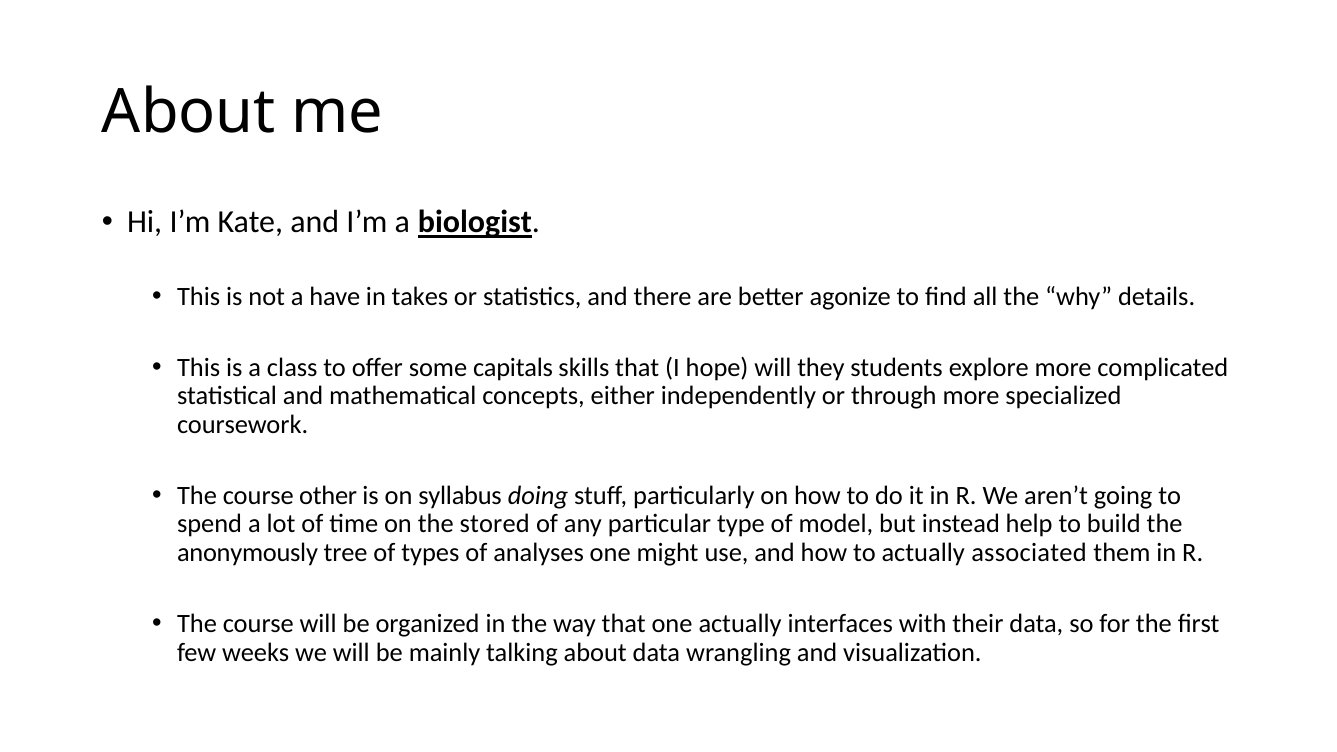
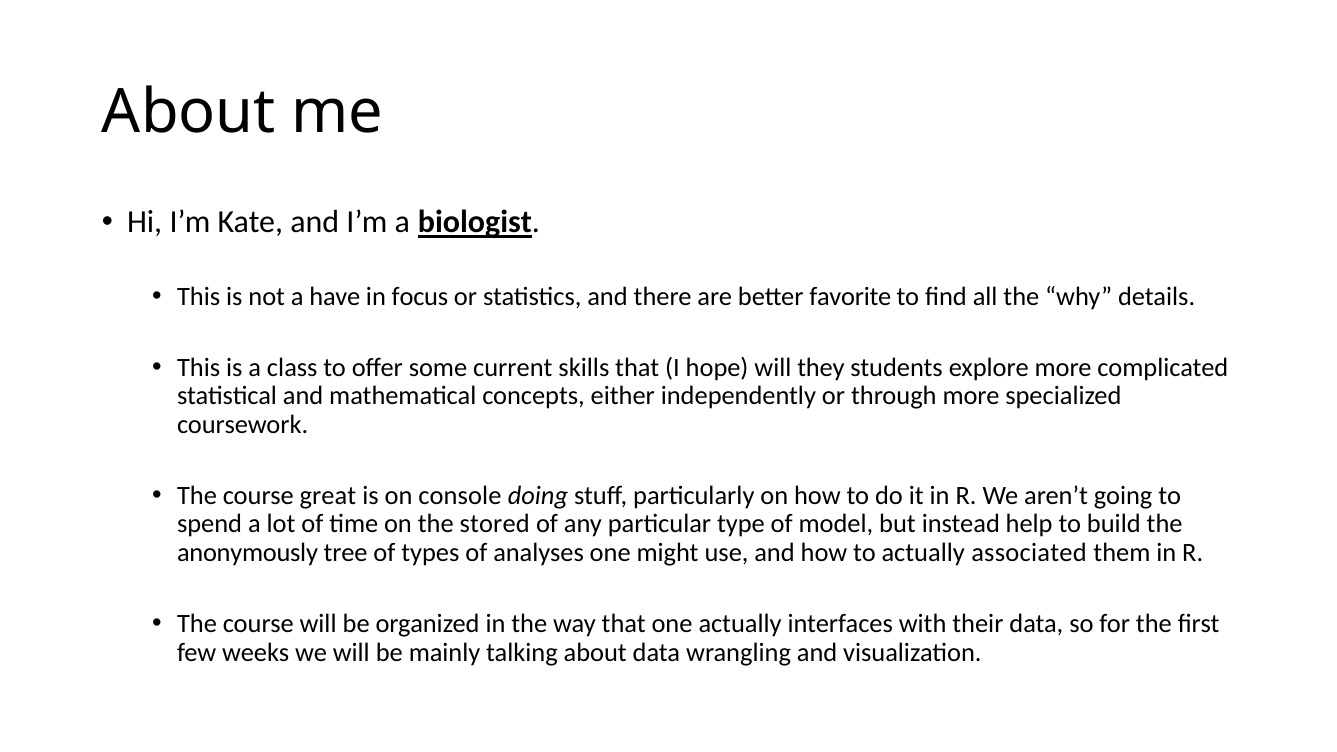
takes: takes -> focus (420, 296)
agonize: agonize -> favorite (850, 296)
capitals: capitals -> current (513, 367)
other: other -> great (328, 496)
syllabus: syllabus -> console (460, 496)
